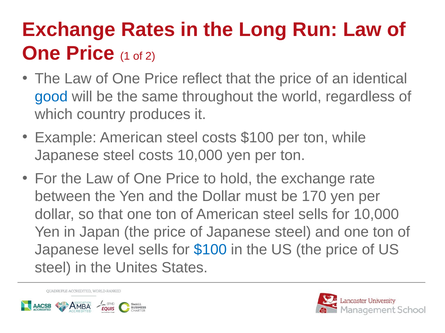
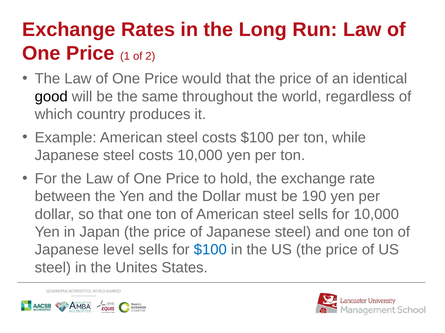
reflect: reflect -> would (202, 79)
good colour: blue -> black (51, 97)
170: 170 -> 190 (314, 197)
